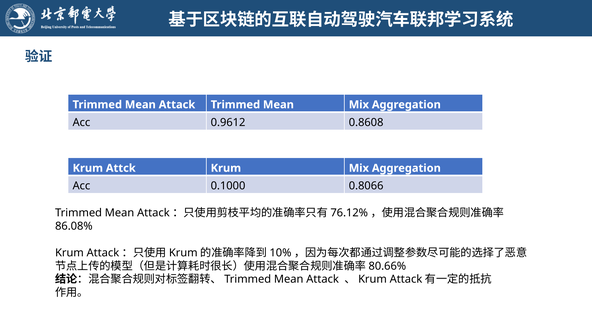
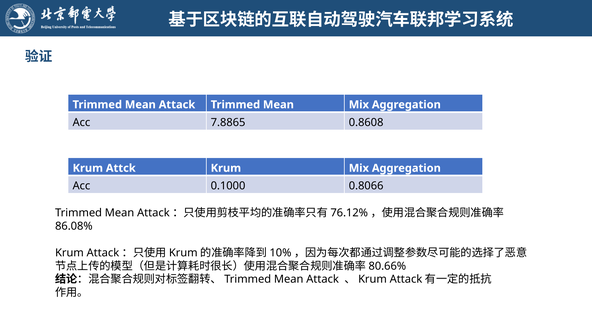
0.9612: 0.9612 -> 7.8865 (228, 122)
